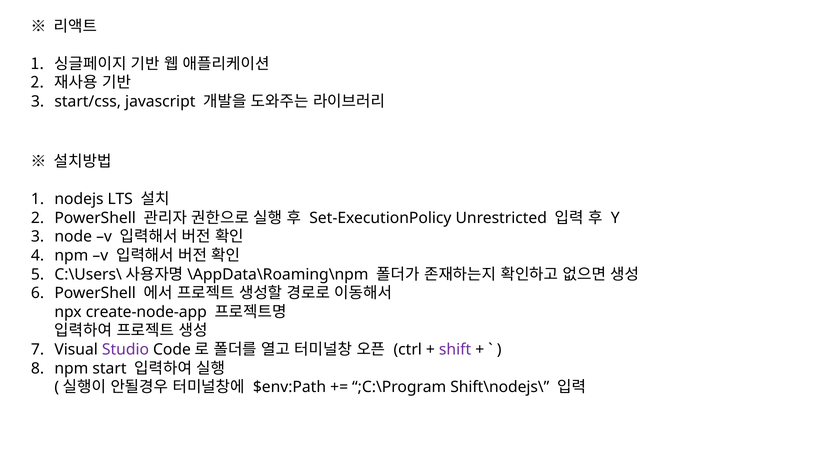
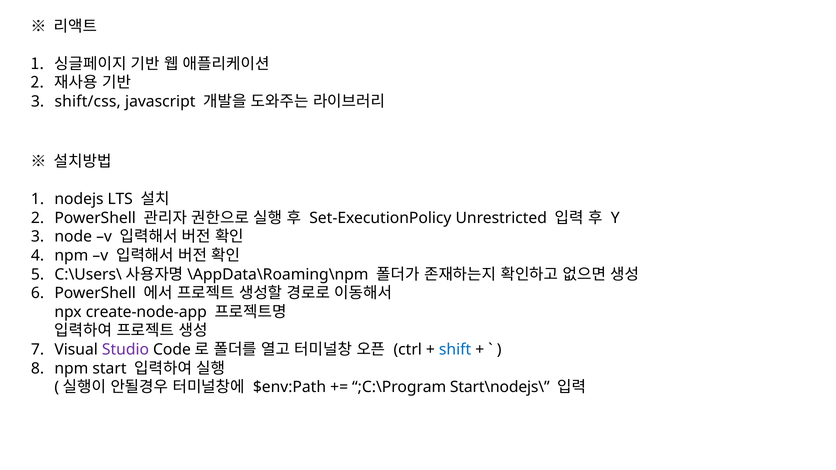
start/css: start/css -> shift/css (88, 102)
shift colour: purple -> blue (455, 350)
Shift\nodejs\: Shift\nodejs\ -> Start\nodejs\ (500, 387)
